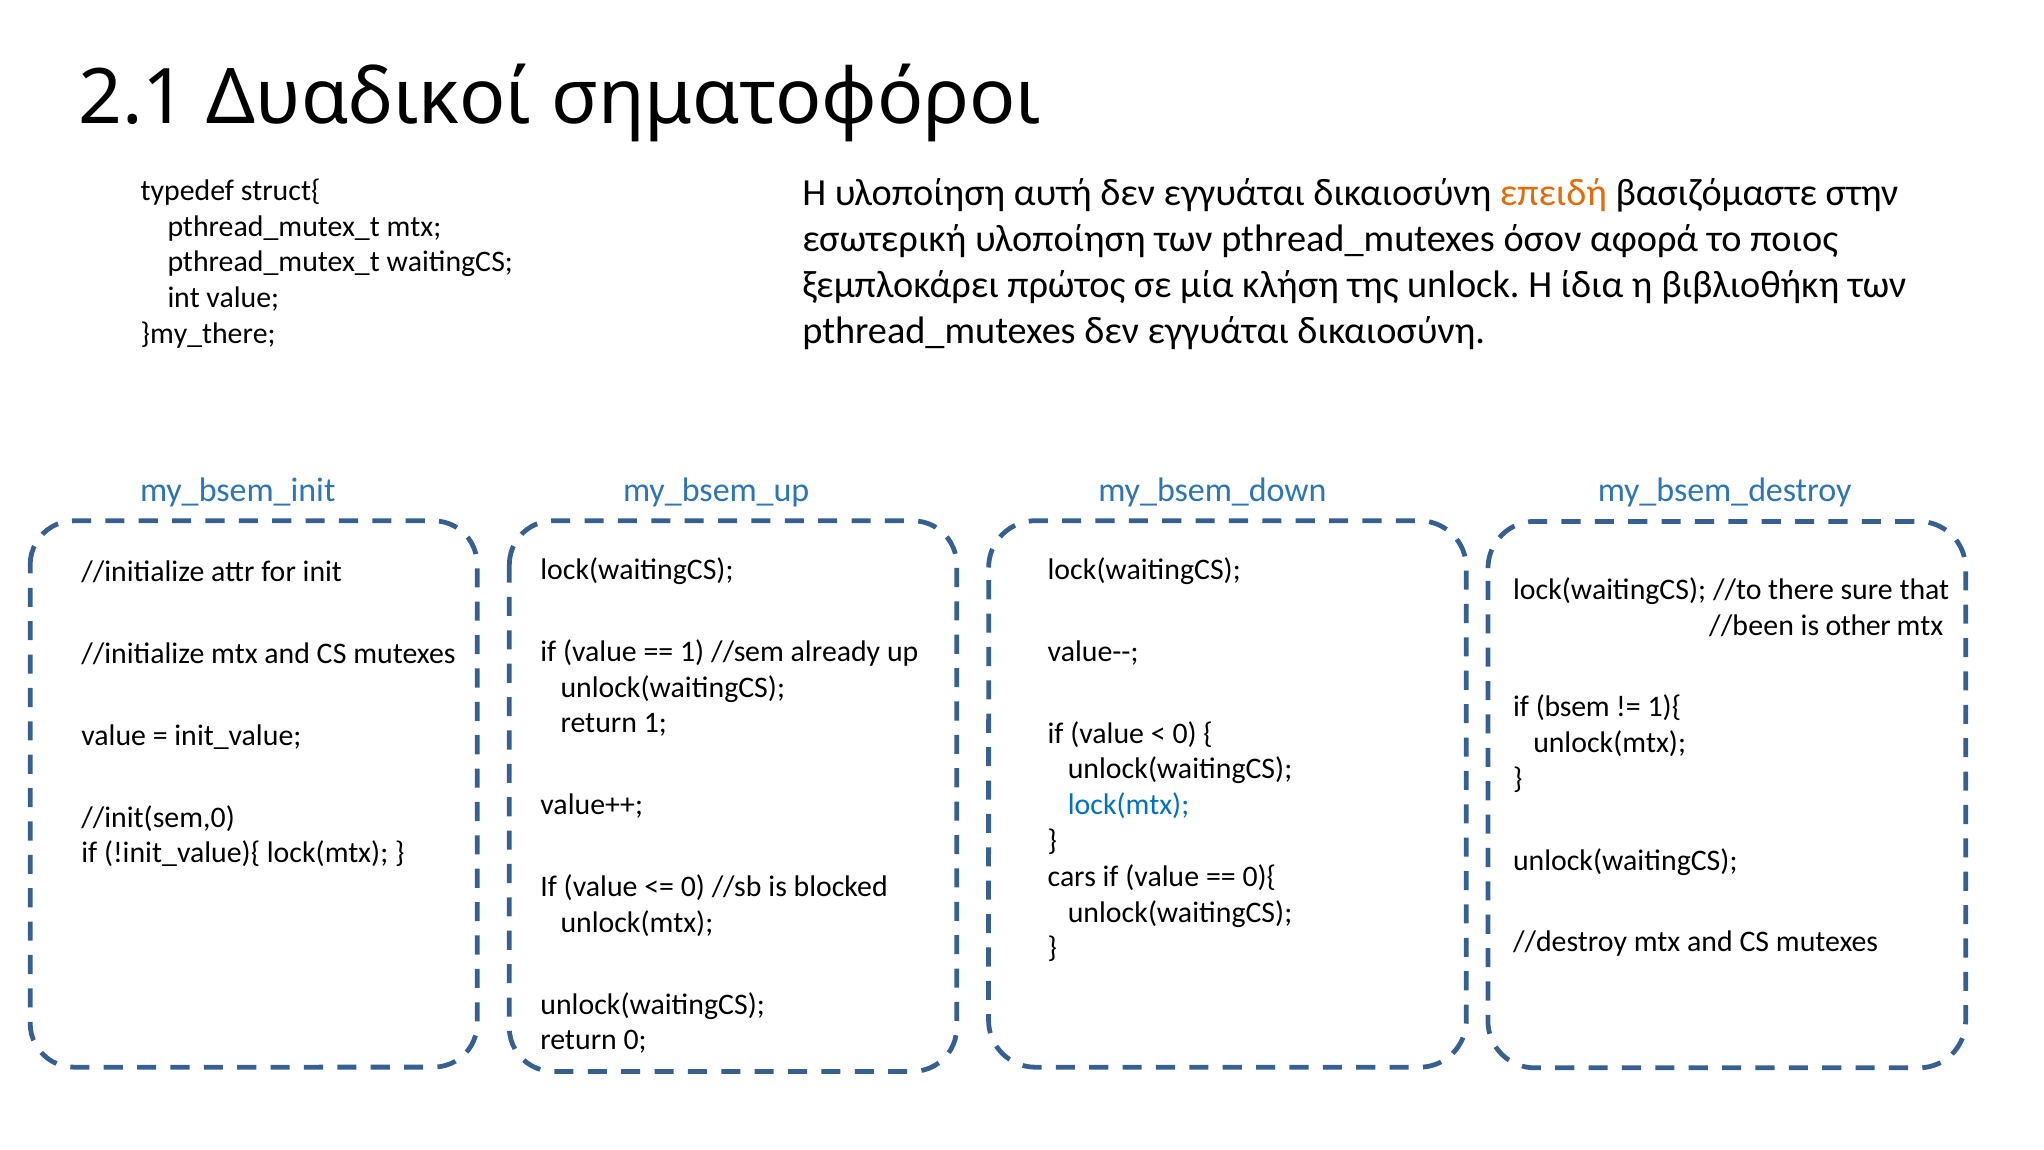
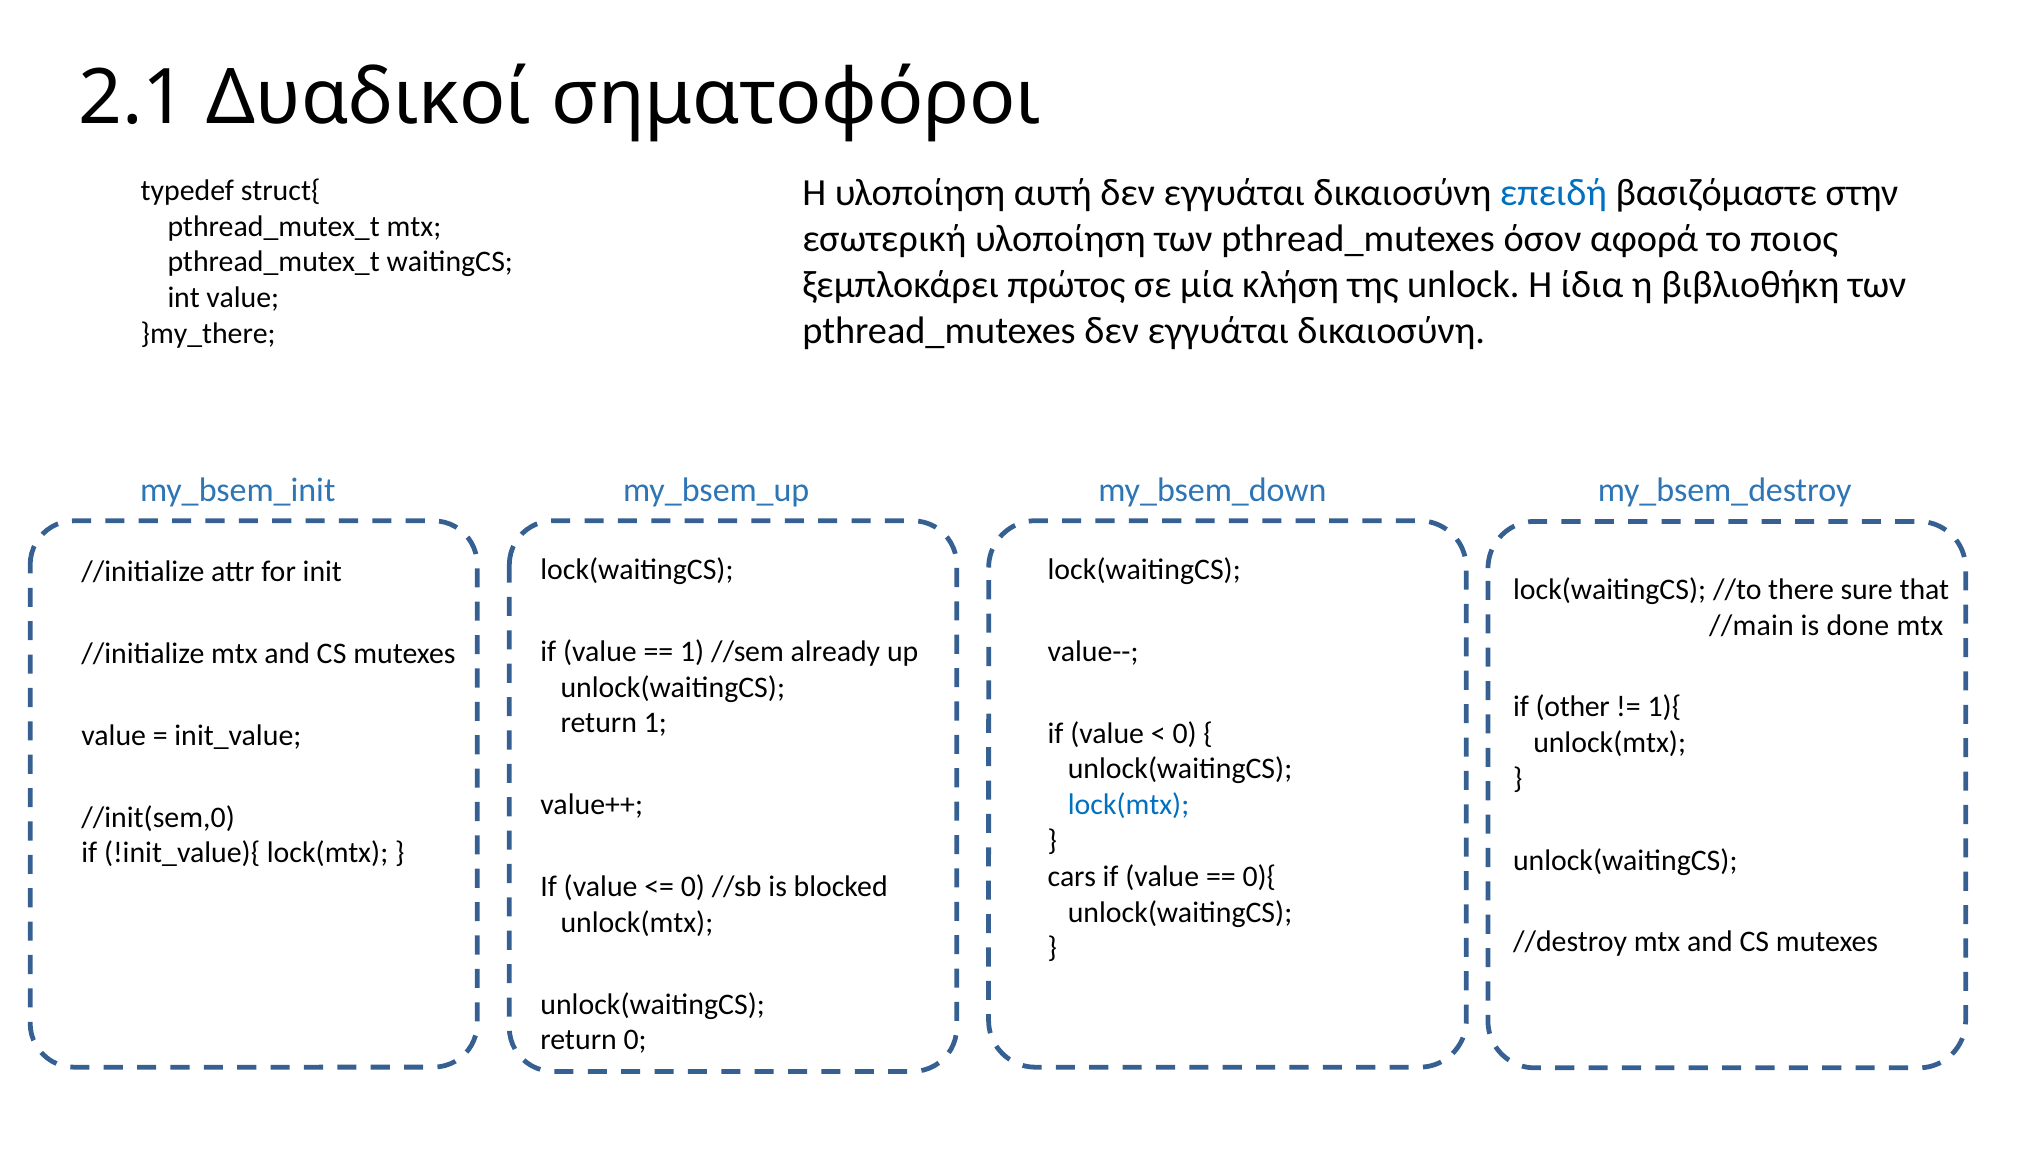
επειδή colour: orange -> blue (1554, 193)
//been: //been -> //main (1751, 625)
other: other -> done (1858, 625)
bsem: bsem -> other (1573, 707)
